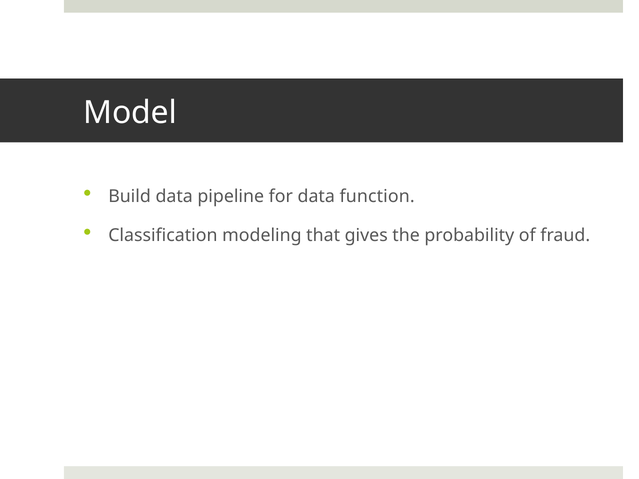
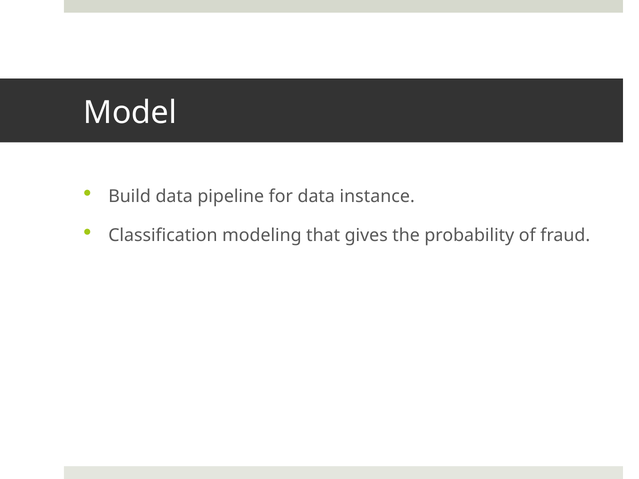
function: function -> instance (377, 196)
